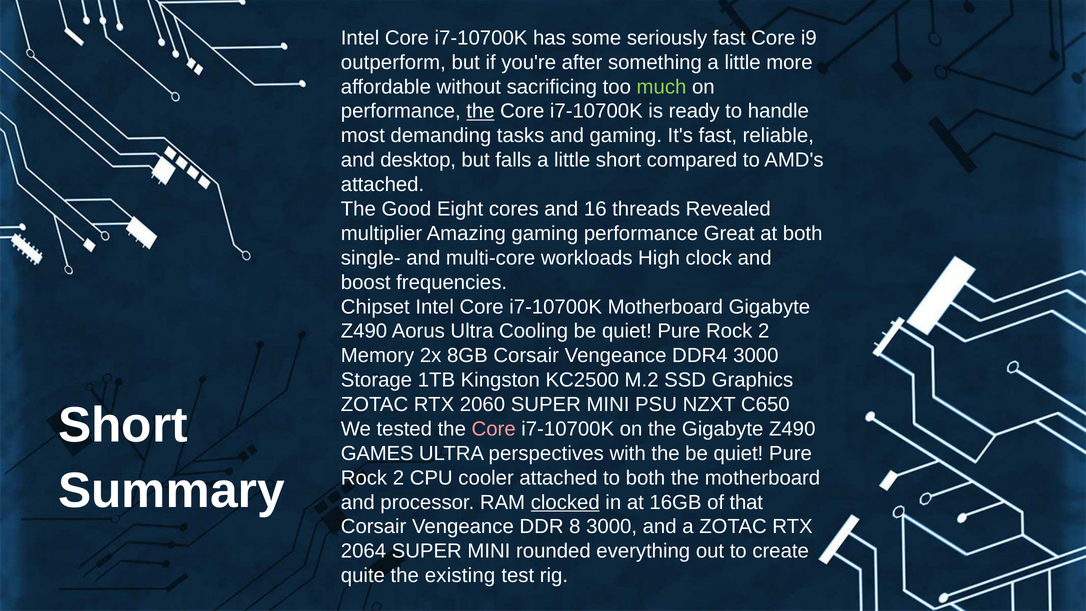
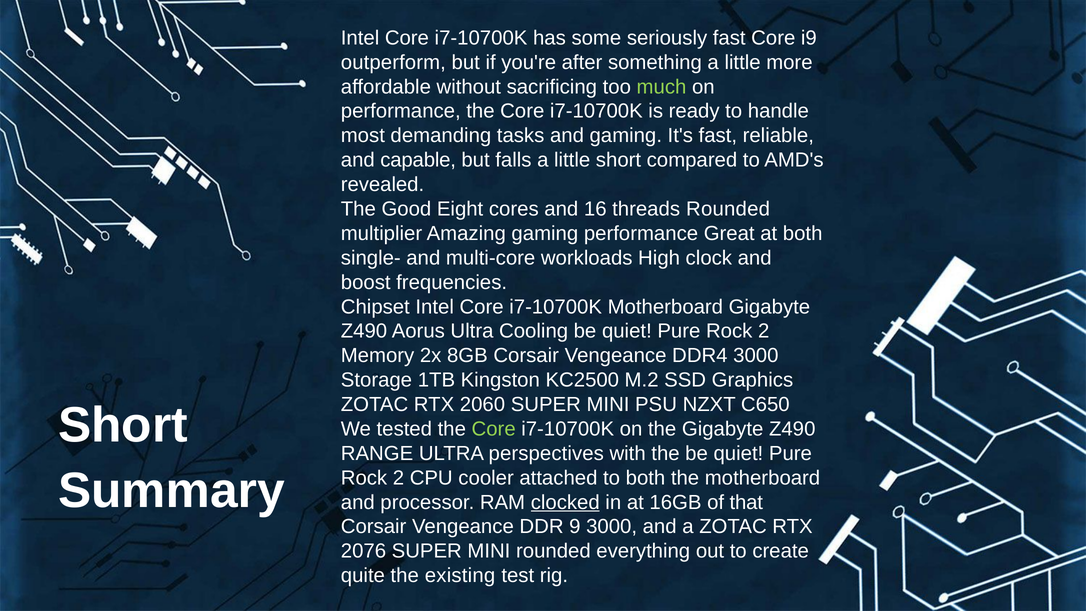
the underline: present -> none (480, 111)
desktop: desktop -> capable (418, 160)
attached: attached -> revealed (383, 185)
threads Revealed: Revealed -> Rounded (728, 209)
Core colour: pink -> light green (494, 429)
GAMES: GAMES -> RANGE (377, 453)
8: 8 -> 9 (575, 527)
2064: 2064 -> 2076 (363, 551)
